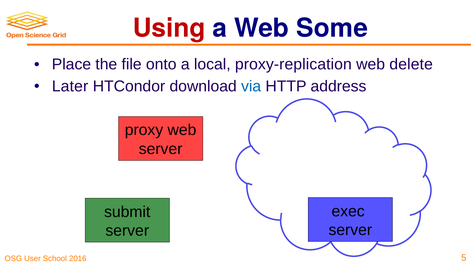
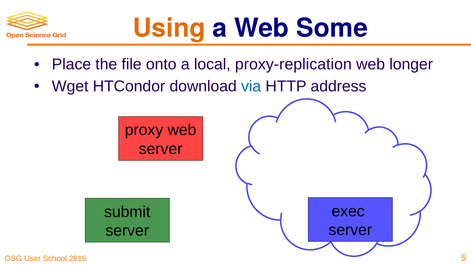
Using colour: red -> orange (169, 28)
delete: delete -> longer (411, 64)
Later: Later -> Wget (70, 86)
